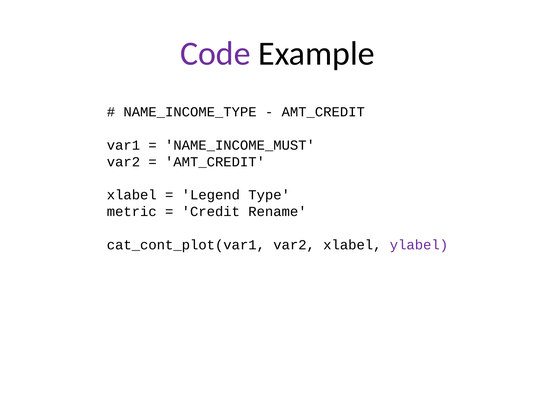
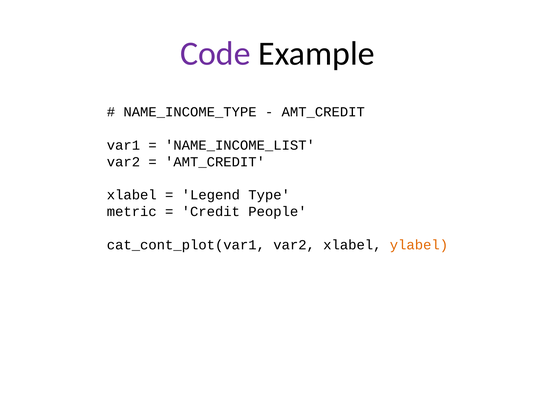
NAME_INCOME_MUST: NAME_INCOME_MUST -> NAME_INCOME_LIST (240, 145)
Rename: Rename -> People (277, 212)
ylabel colour: purple -> orange (419, 245)
